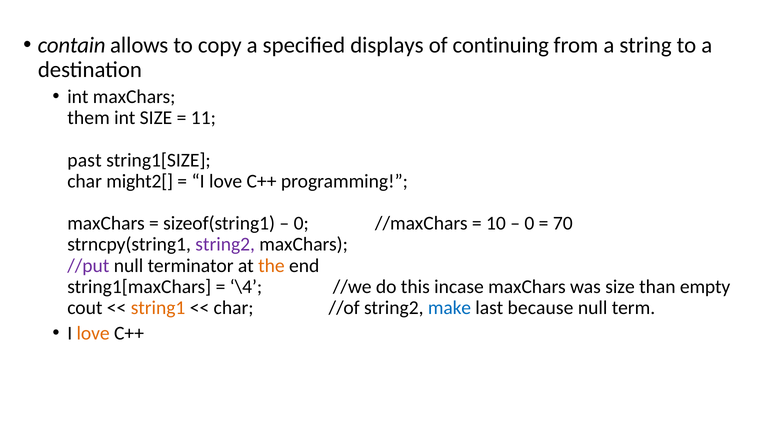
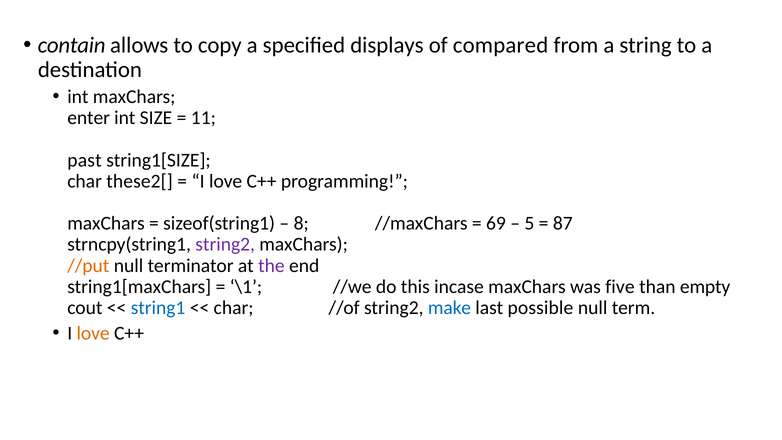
continuing: continuing -> compared (501, 45)
them: them -> enter (89, 118)
might2[: might2[ -> these2[ (140, 181)
0: 0 -> 8 (301, 223)
10: 10 -> 69 (496, 223)
0: 0 -> 5 (529, 223)
70: 70 -> 87 (563, 223)
//put colour: purple -> orange (88, 266)
the colour: orange -> purple (271, 266)
\4: \4 -> \1 (246, 287)
was size: size -> five (620, 287)
string1 colour: orange -> blue (158, 308)
because: because -> possible (540, 308)
